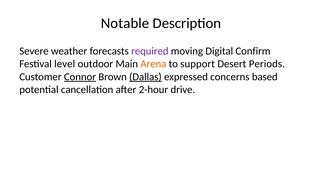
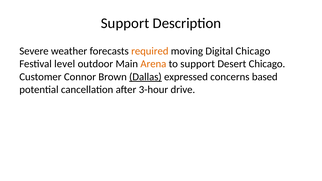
Notable: Notable -> Support (125, 23)
required colour: purple -> orange (150, 51)
Digital Confirm: Confirm -> Chicago (253, 51)
Desert Periods: Periods -> Chicago (267, 64)
Connor underline: present -> none (80, 77)
2-hour: 2-hour -> 3-hour (153, 90)
